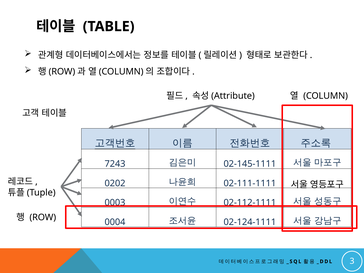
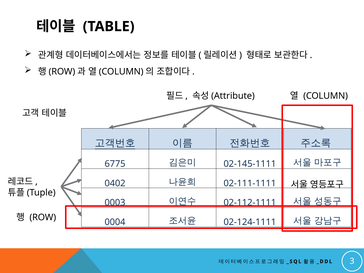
7243: 7243 -> 6775 (115, 164)
0202: 0202 -> 0402 (115, 183)
